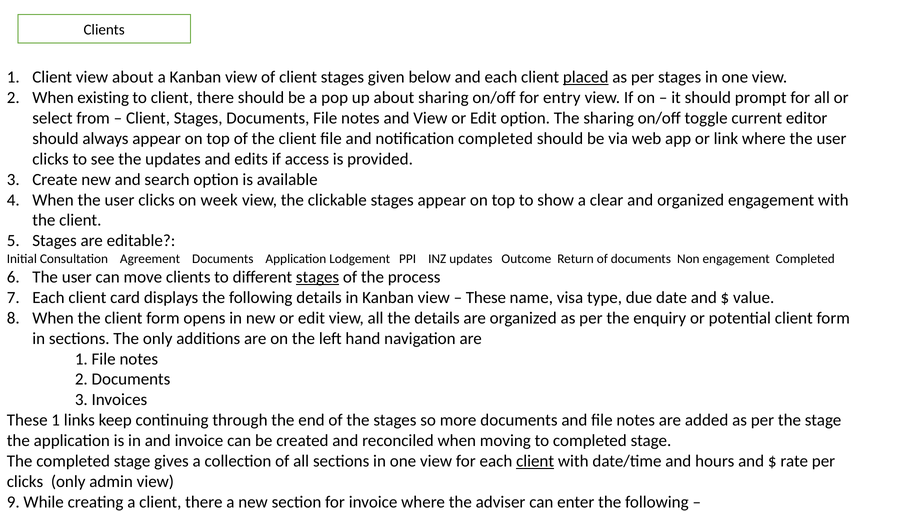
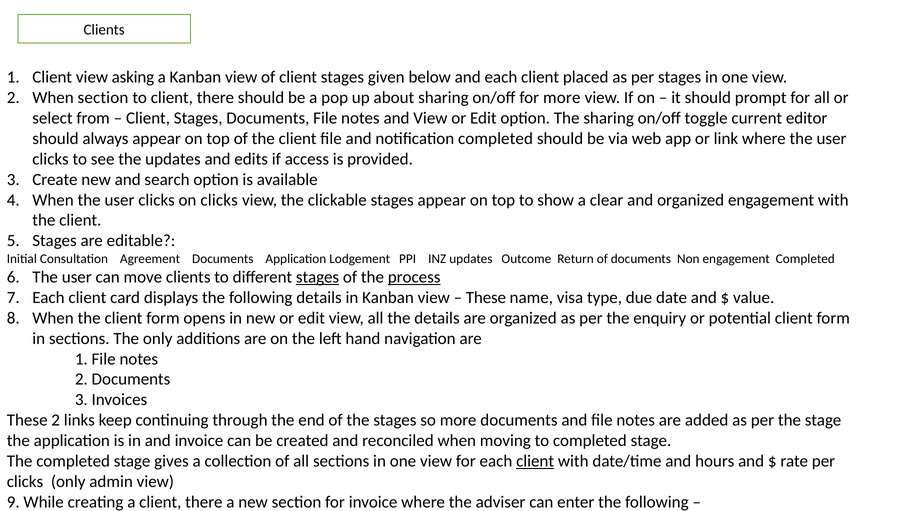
view about: about -> asking (133, 77)
placed underline: present -> none (586, 77)
When existing: existing -> section (103, 98)
for entry: entry -> more (562, 98)
on week: week -> clicks (219, 200)
process underline: none -> present (414, 277)
These 1: 1 -> 2 (56, 420)
